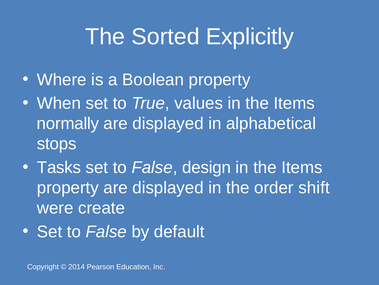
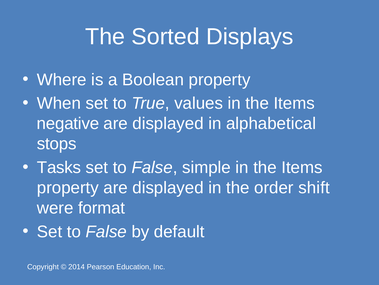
Explicitly: Explicitly -> Displays (250, 37)
normally: normally -> negative (68, 123)
design: design -> simple (206, 167)
create: create -> format (102, 208)
